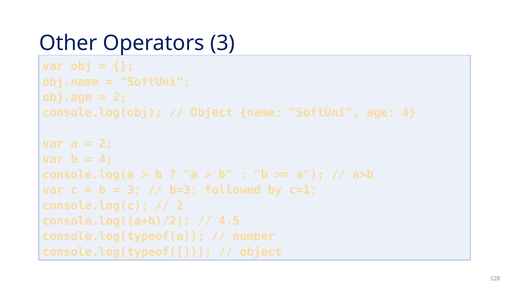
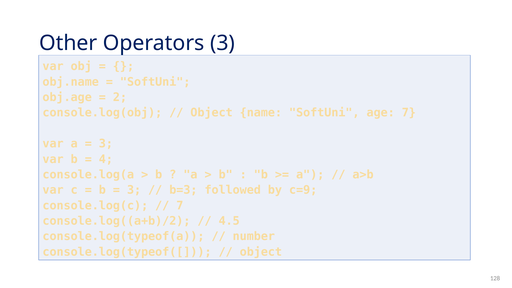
age 4: 4 -> 7 (409, 113)
2: 2 -> 3 (106, 144)
c=1: c=1 -> c=9 (303, 190)
2: 2 -> 7 (180, 206)
